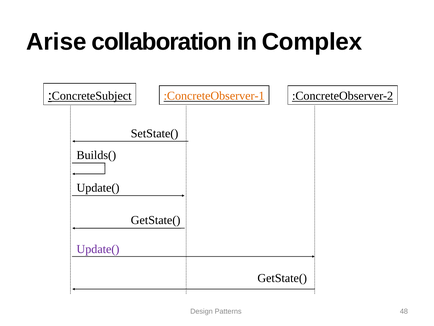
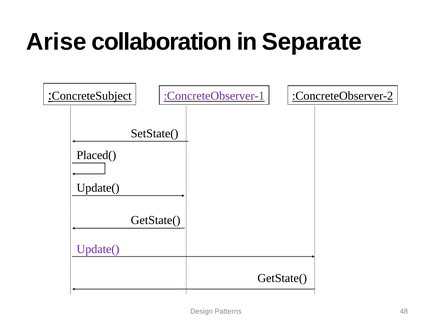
Complex: Complex -> Separate (312, 42)
:ConcreteObserver-1 colour: orange -> purple (214, 96)
Builds(: Builds( -> Placed( (96, 155)
